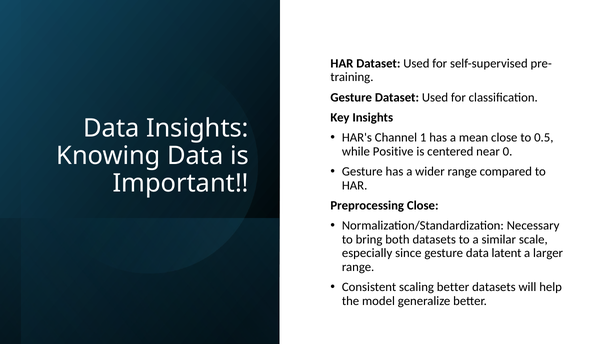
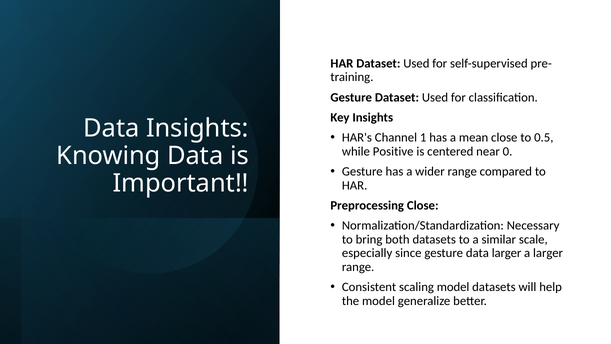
data latent: latent -> larger (507, 253)
scaling better: better -> model (453, 287)
